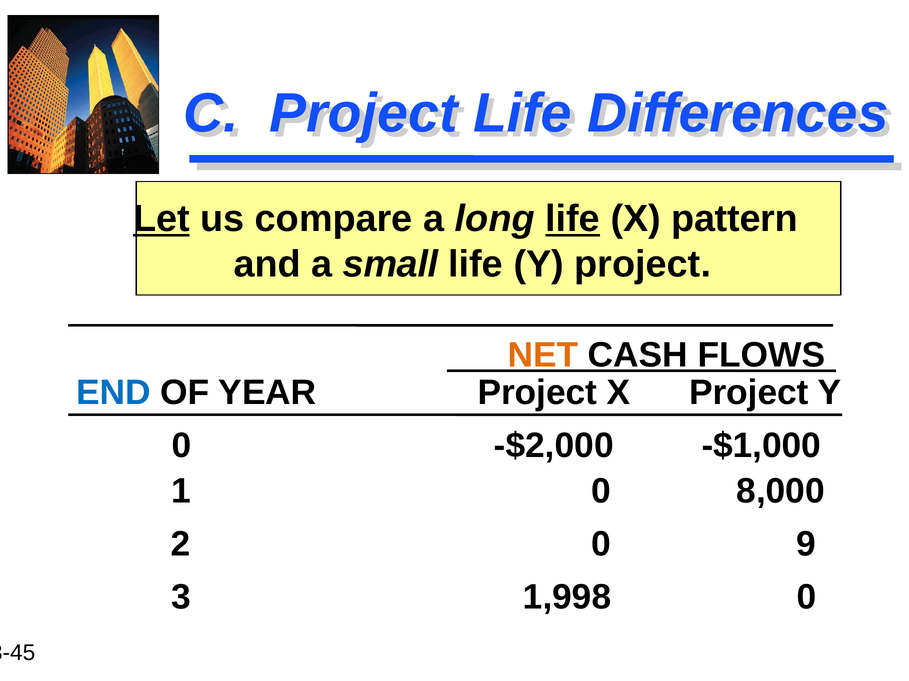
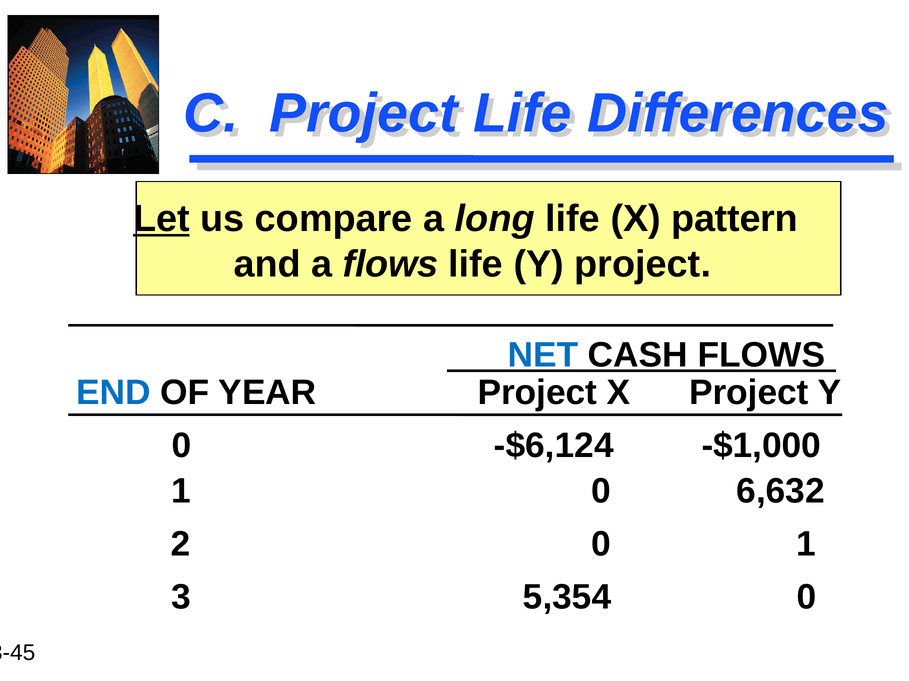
life underline: present -> none (573, 219)
a small: small -> flows (391, 265)
NET colour: orange -> blue (543, 355)
-$2,000: -$2,000 -> -$6,124 (554, 446)
8,000: 8,000 -> 6,632 (781, 492)
0 9: 9 -> 1 (806, 545)
1,998: 1,998 -> 5,354 (567, 598)
